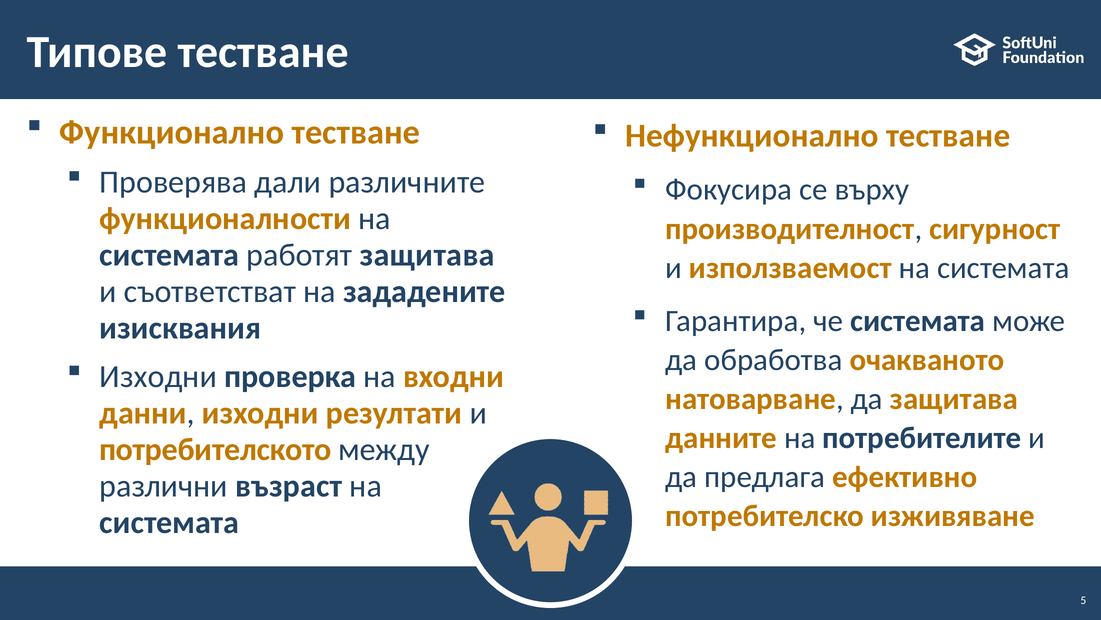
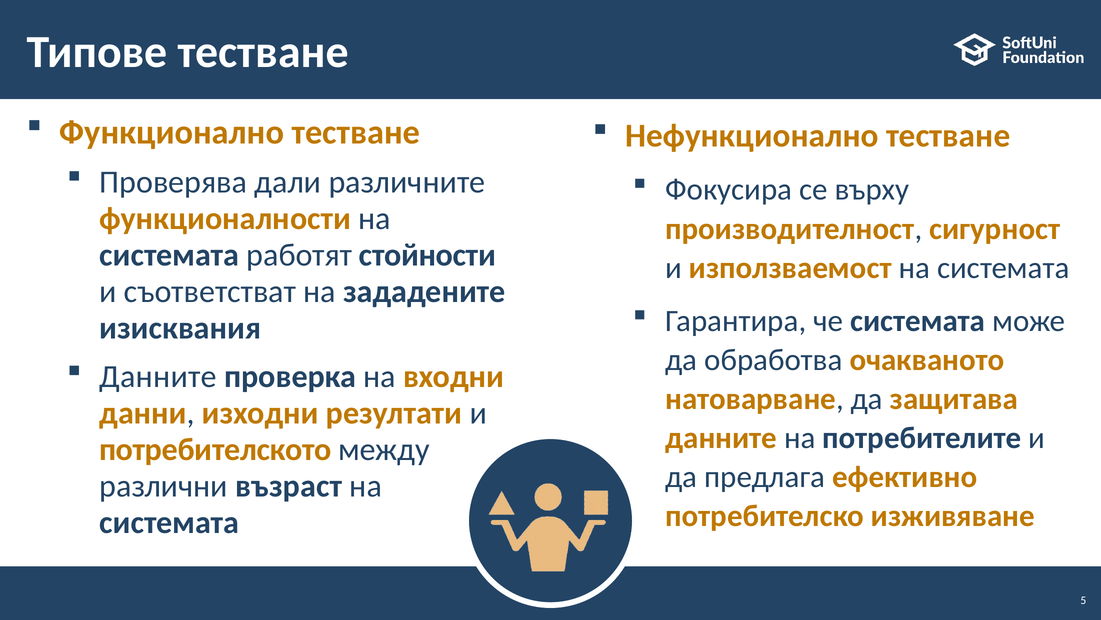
работят защитава: защитава -> стойности (427, 255)
Изходни: Изходни -> Данните (158, 376)
